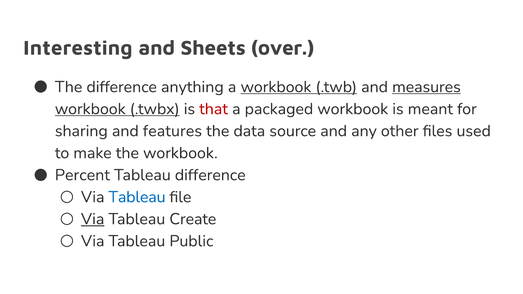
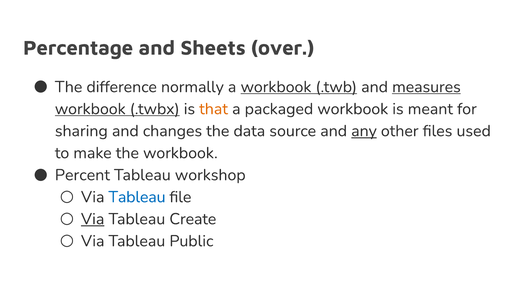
Interesting: Interesting -> Percentage (78, 48)
anything: anything -> normally (192, 87)
that colour: red -> orange (214, 109)
features: features -> changes (172, 131)
any underline: none -> present (364, 131)
Tableau difference: difference -> workshop (210, 175)
